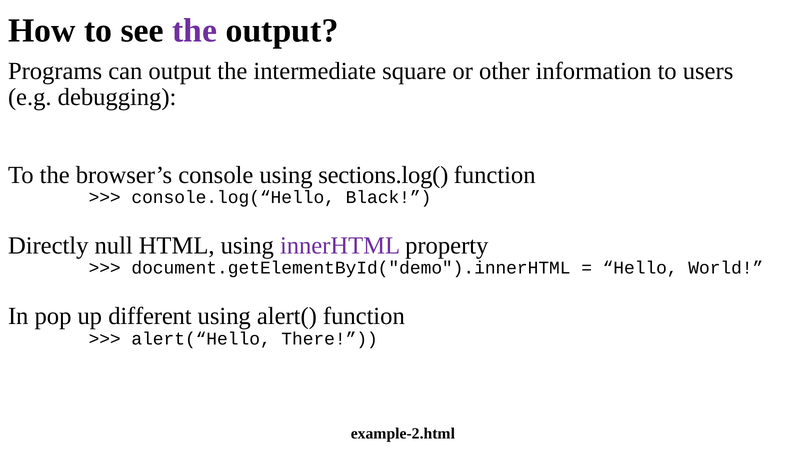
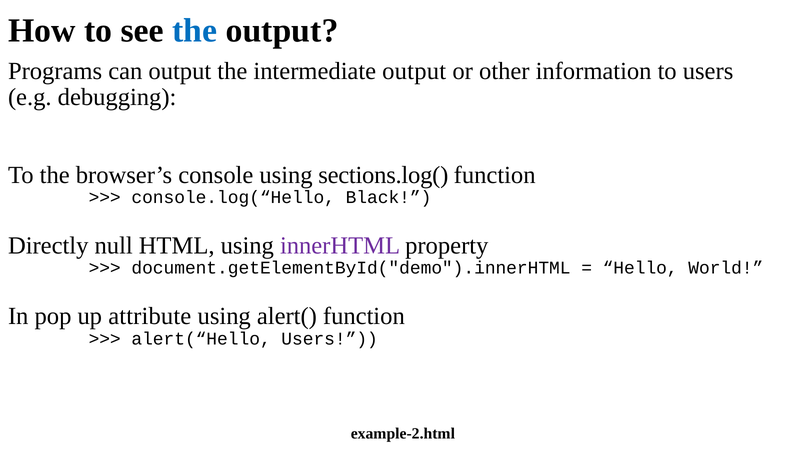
the colour: purple -> blue (195, 31)
intermediate square: square -> output (414, 71)
different: different -> attribute (150, 317)
alert(“Hello There: There -> Users (330, 339)
